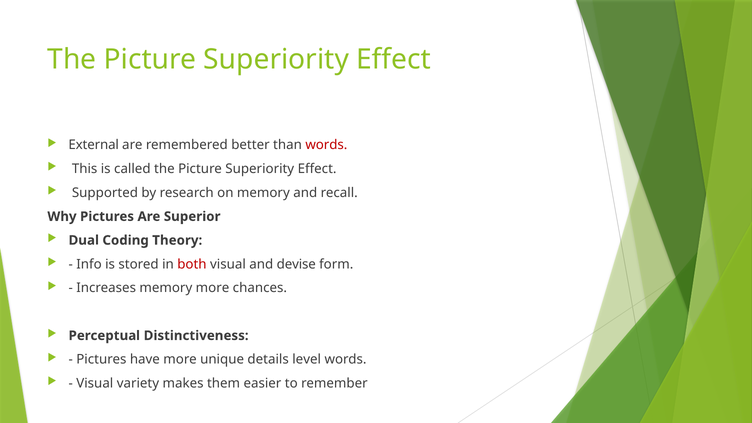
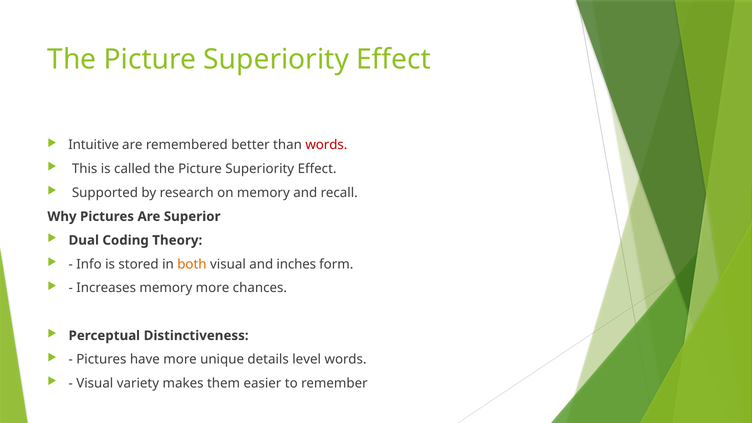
External: External -> Intuitive (94, 145)
both colour: red -> orange (192, 264)
devise: devise -> inches (296, 264)
